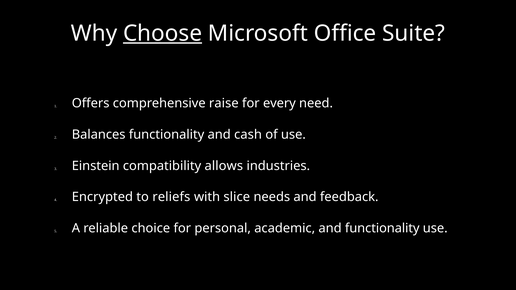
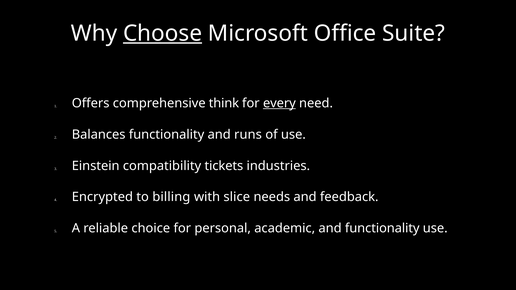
raise: raise -> think (224, 103)
every underline: none -> present (279, 103)
cash: cash -> runs (248, 135)
allows: allows -> tickets (224, 166)
reliefs: reliefs -> billing (171, 197)
